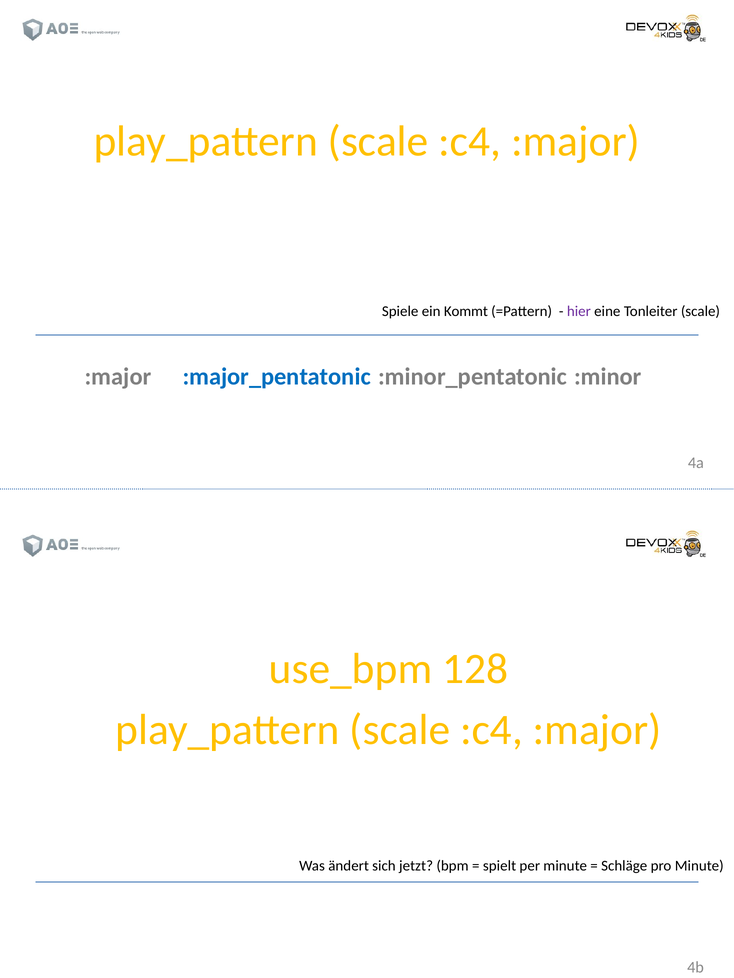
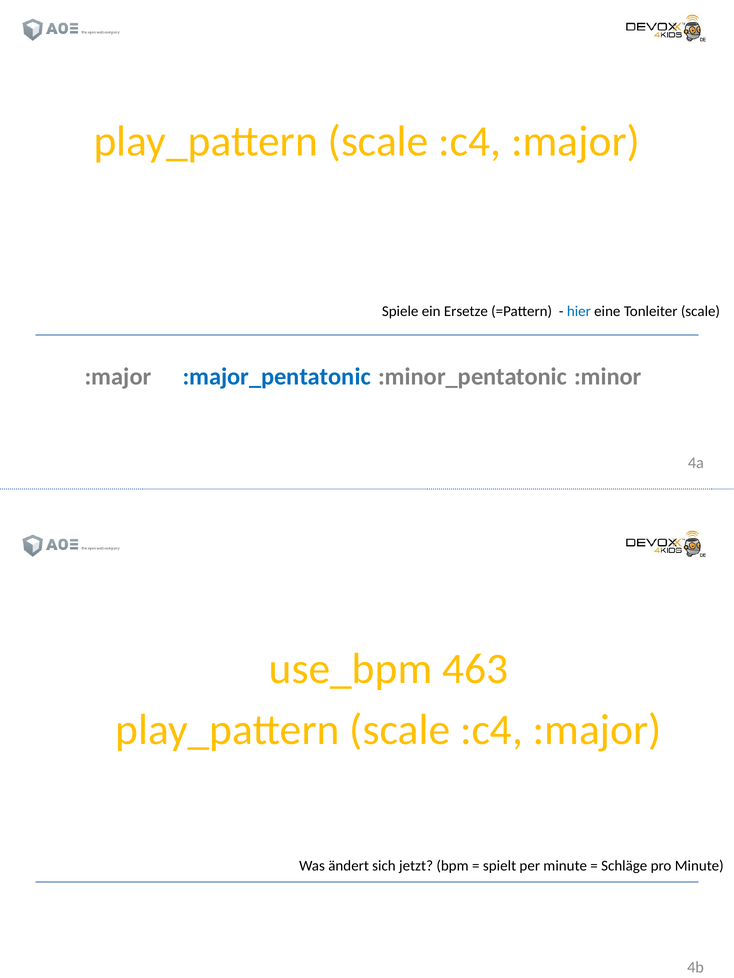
Kommt: Kommt -> Ersetze (466, 311)
hier colour: purple -> blue (579, 311)
128: 128 -> 463 (475, 669)
